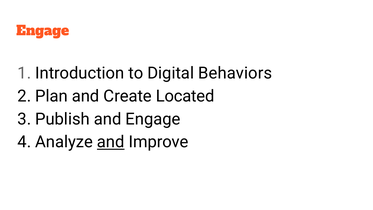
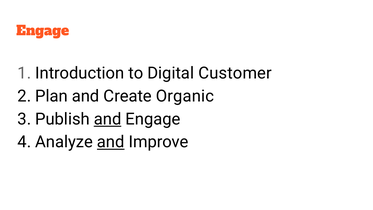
Behaviors: Behaviors -> Customer (235, 73)
Located: Located -> Organic (185, 96)
and underline: none -> present (108, 119)
